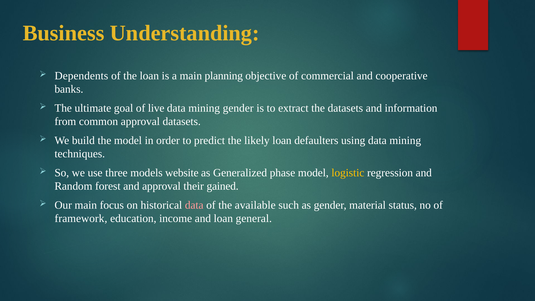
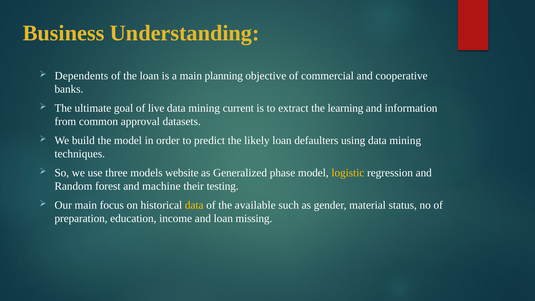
mining gender: gender -> current (238, 108)
the datasets: datasets -> learning (345, 108)
and approval: approval -> machine (161, 186)
gained: gained -> testing (223, 186)
data colour: pink -> yellow (194, 205)
framework: framework -> preparation (81, 218)
general: general -> missing (254, 218)
